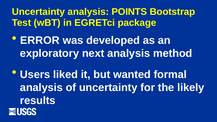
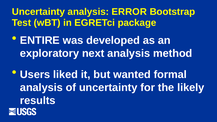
POINTS: POINTS -> ERROR (129, 12)
ERROR: ERROR -> ENTIRE (40, 40)
